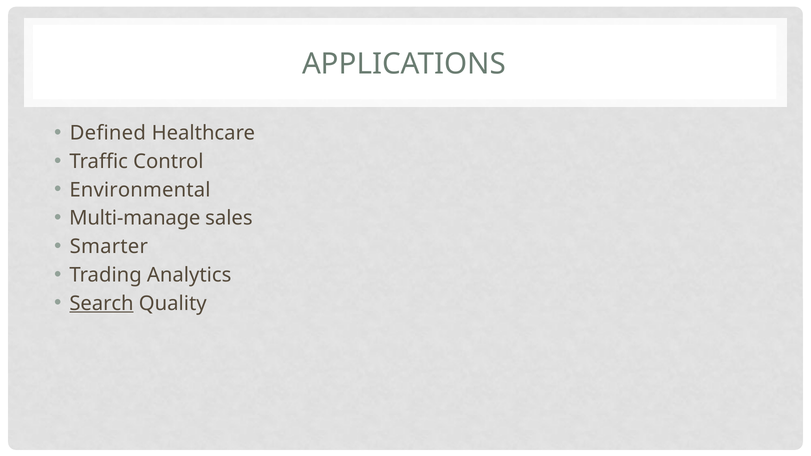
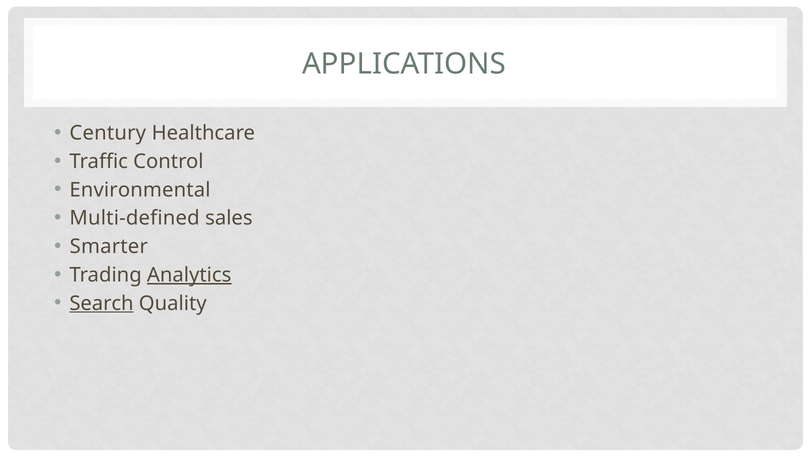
Defined: Defined -> Century (108, 133)
Multi-manage: Multi-manage -> Multi-defined (135, 218)
Analytics underline: none -> present (189, 275)
